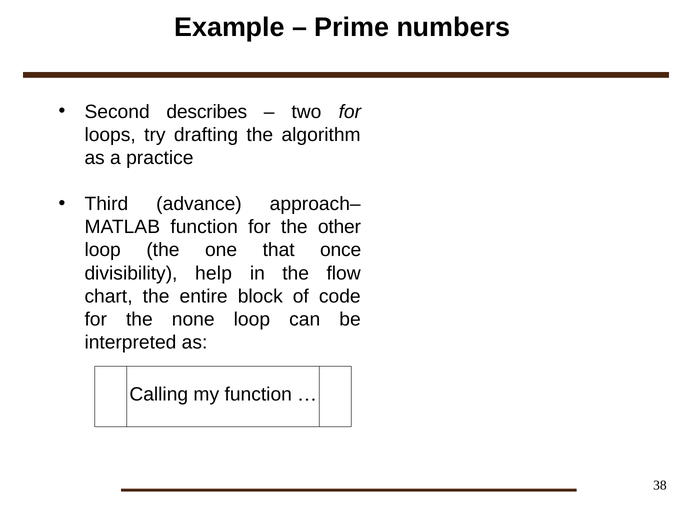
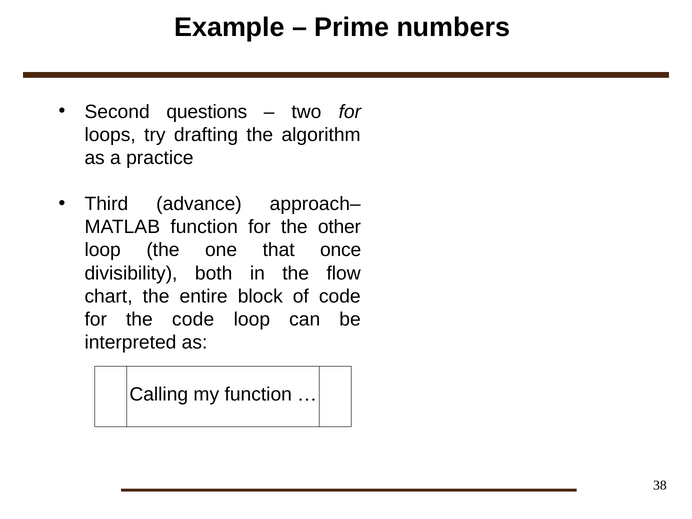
describes: describes -> questions (207, 112)
help: help -> both (214, 273)
the none: none -> code (193, 319)
